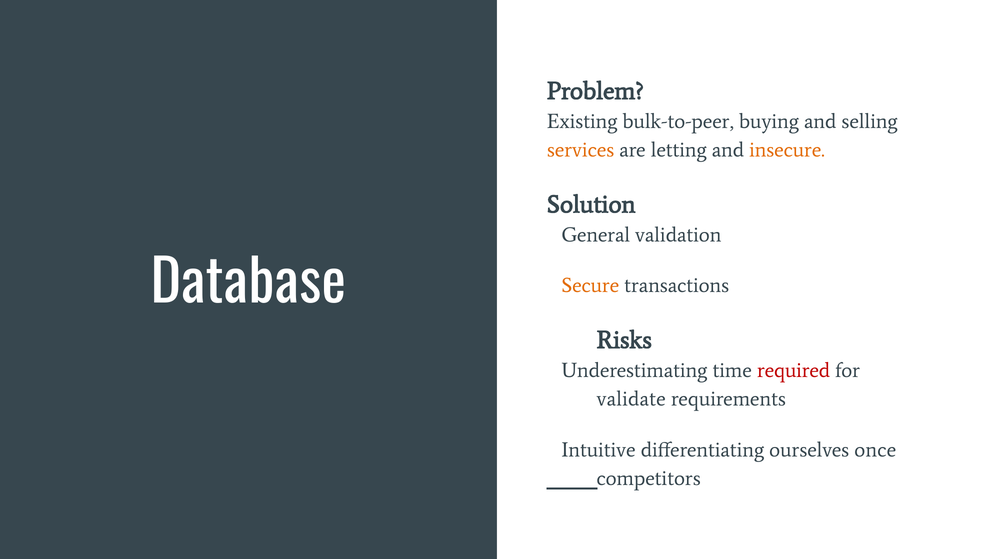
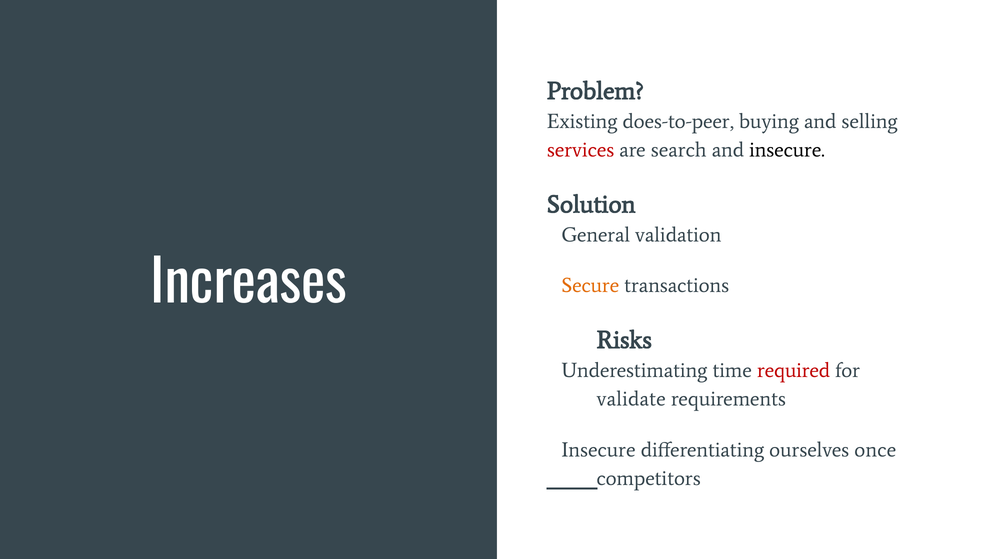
bulk-to-peer: bulk-to-peer -> does-to-peer (678, 122)
services colour: orange -> red (581, 150)
letting: letting -> search (679, 150)
insecure colour: orange -> black (787, 150)
Database: Database -> Increases (249, 284)
Intuitive: Intuitive -> Insecure (598, 450)
